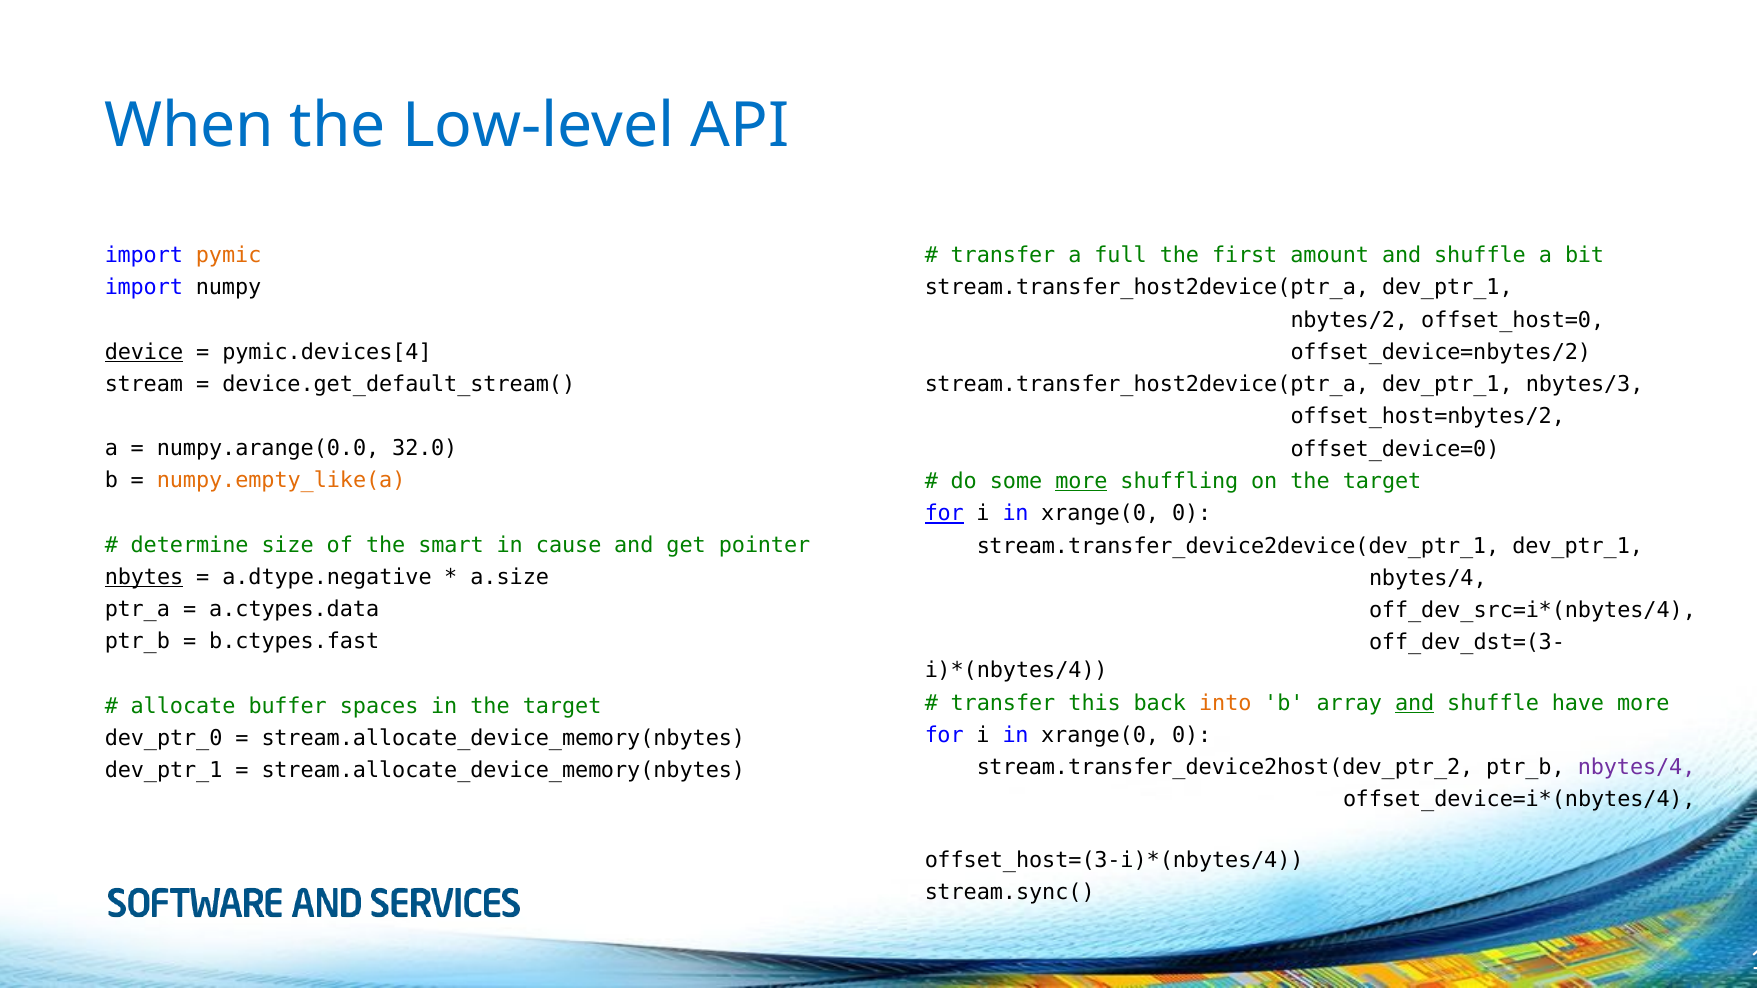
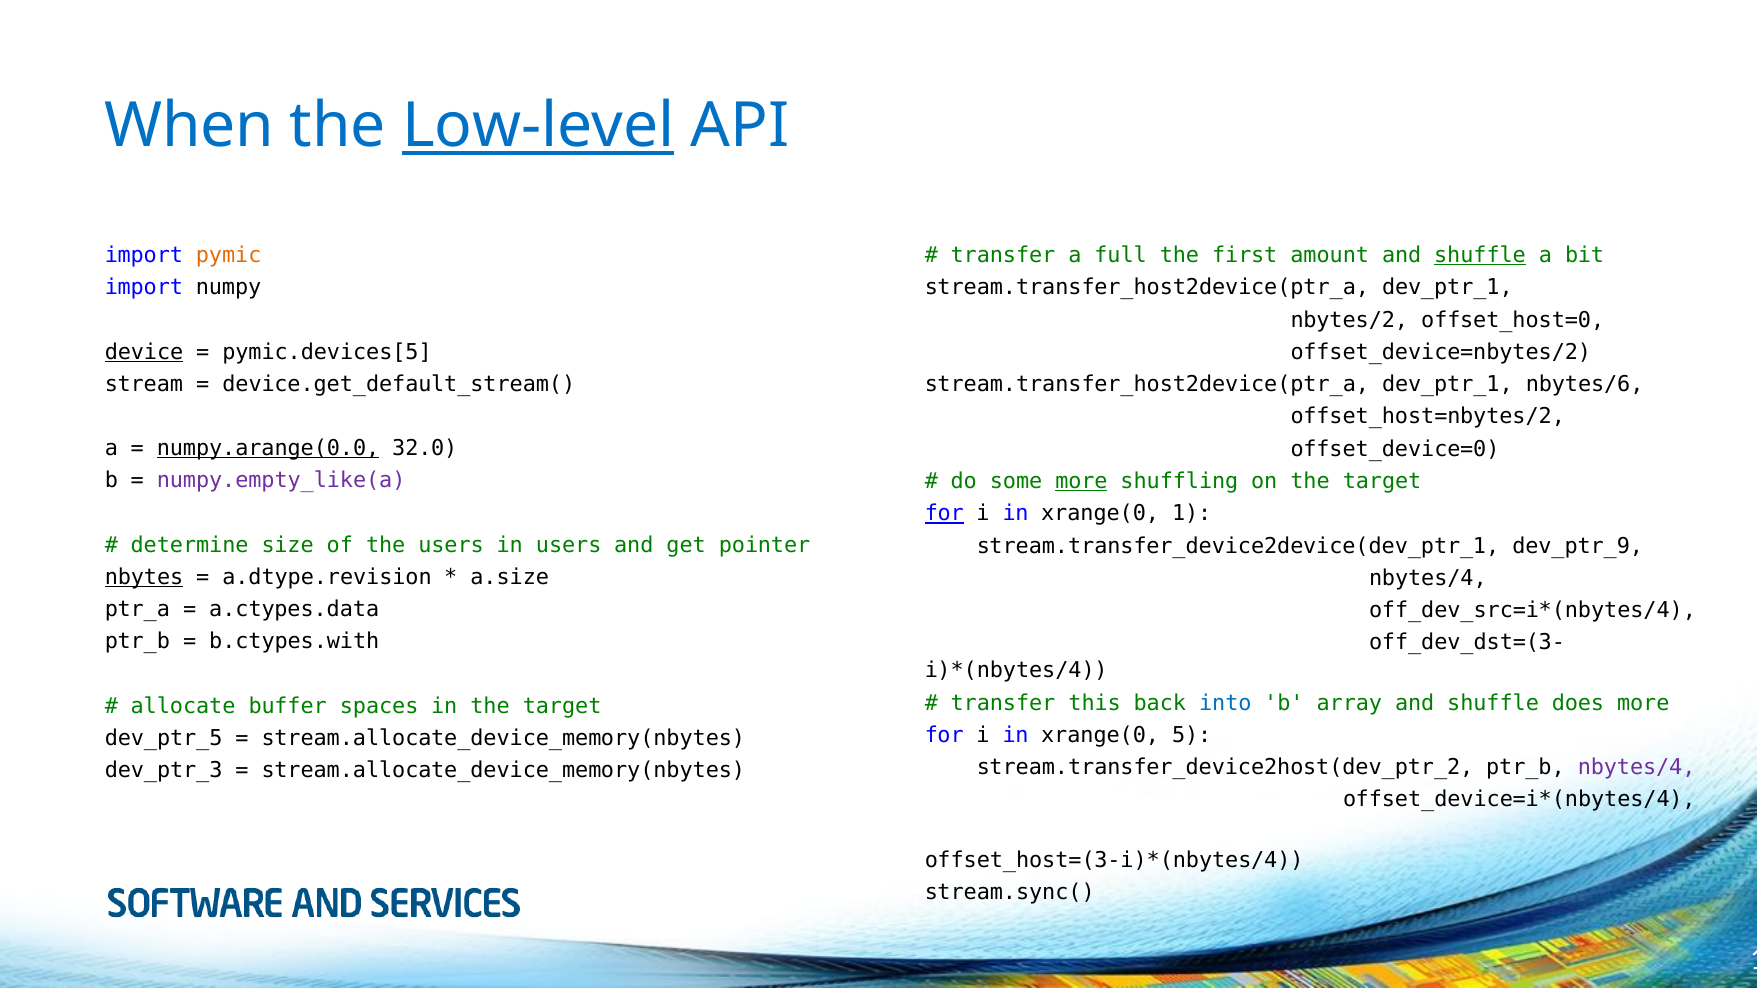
Low-level underline: none -> present (538, 126)
shuffle underline: none -> present (1480, 255)
pymic.devices[4: pymic.devices[4 -> pymic.devices[5 (327, 352)
nbytes/3: nbytes/3 -> nbytes/6 (1585, 385)
numpy.arange(0.0 underline: none -> present (268, 449)
numpy.empty_like(a colour: orange -> purple (281, 481)
0: 0 -> 1 (1192, 514)
the smart: smart -> users (451, 545)
in cause: cause -> users (569, 545)
stream.transfer_device2device(dev_ptr_1 dev_ptr_1: dev_ptr_1 -> dev_ptr_9 (1578, 546)
a.dtype.negative: a.dtype.negative -> a.dtype.revision (327, 577)
b.ctypes.fast: b.ctypes.fast -> b.ctypes.with (294, 642)
into colour: orange -> blue (1225, 703)
and underline: present -> none (1415, 703)
have: have -> does (1578, 703)
0: 0 -> 5 (1192, 735)
dev_ptr_0: dev_ptr_0 -> dev_ptr_5 (164, 738)
dev_ptr_1: dev_ptr_1 -> dev_ptr_3 (164, 770)
